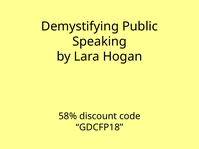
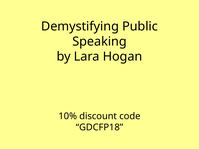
58%: 58% -> 10% (68, 116)
